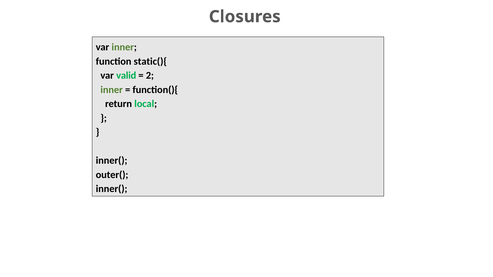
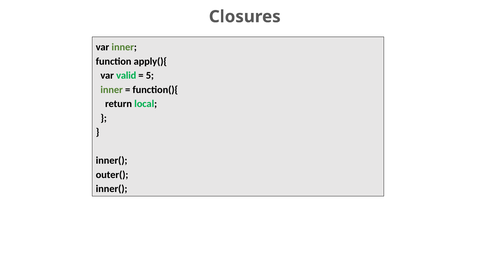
static(){: static(){ -> apply(){ (150, 61)
2: 2 -> 5 (150, 76)
